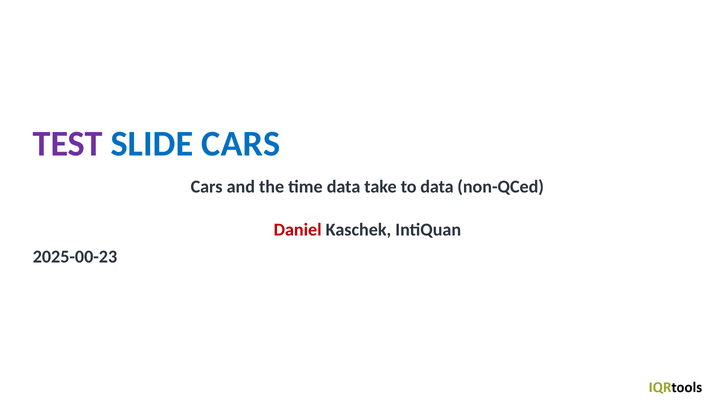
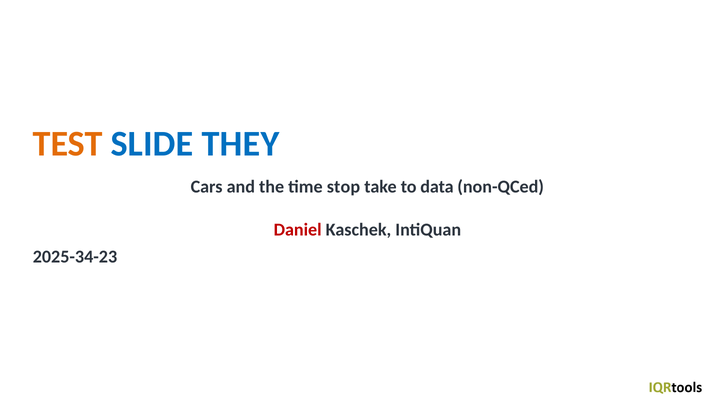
TEST colour: purple -> orange (68, 144)
SLIDE CARS: CARS -> THEY (241, 144)
time data: data -> stop (343, 187)
2025-00-23: 2025-00-23 -> 2025-34-23 (75, 257)
